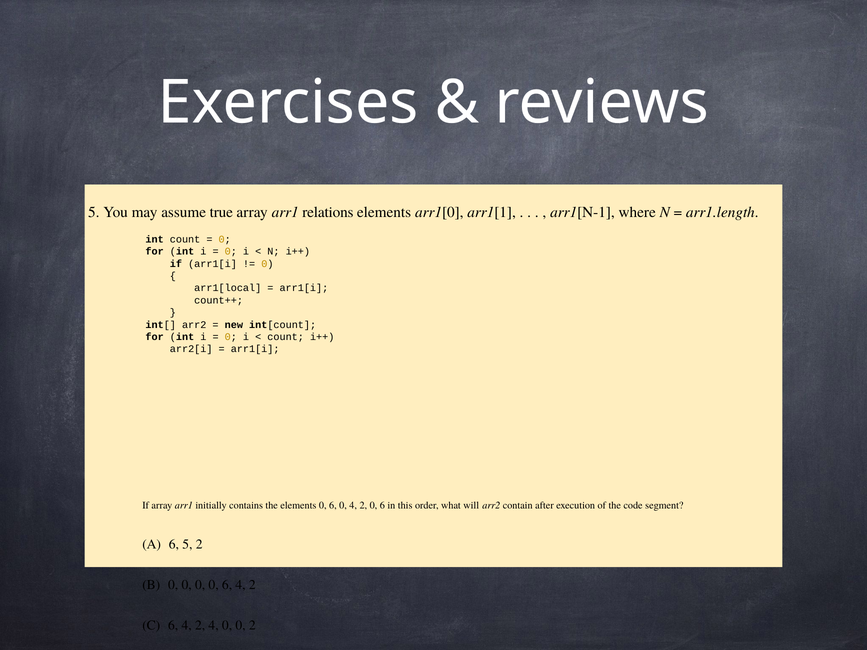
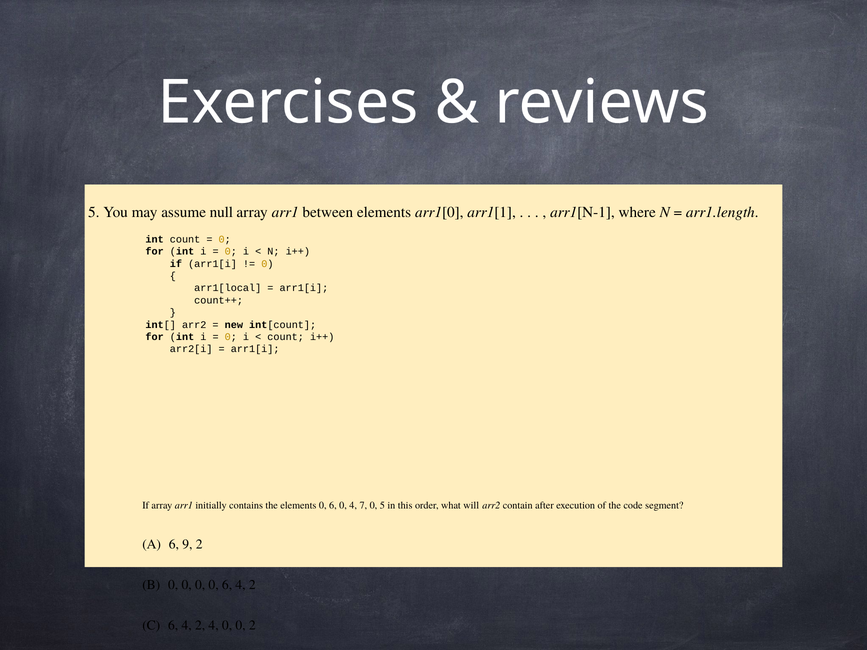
true: true -> null (221, 212)
relations: relations -> between (328, 212)
0 4 2: 2 -> 7 (363, 505)
6: 6 -> 5 (382, 505)
6 5: 5 -> 9 (187, 544)
